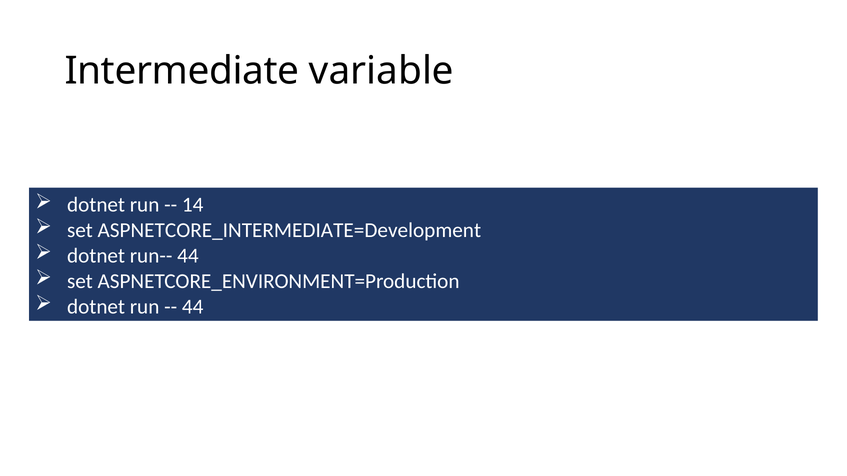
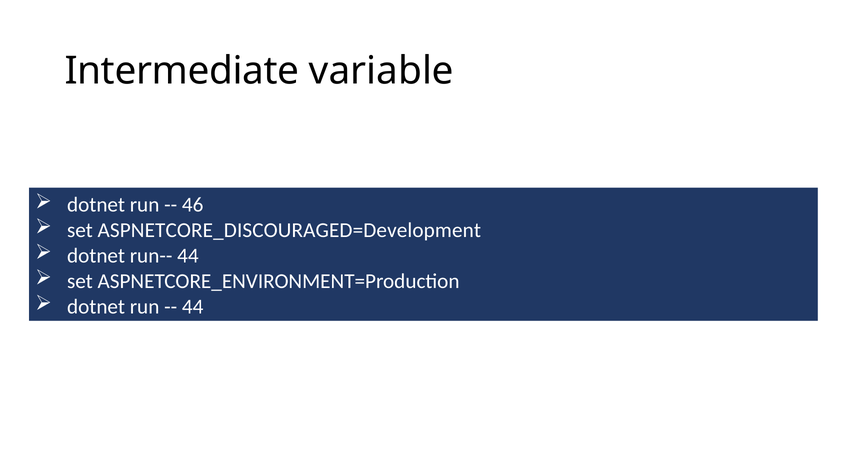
14: 14 -> 46 (193, 205)
ASPNETCORE_INTERMEDIATE=Development: ASPNETCORE_INTERMEDIATE=Development -> ASPNETCORE_DISCOURAGED=Development (289, 231)
